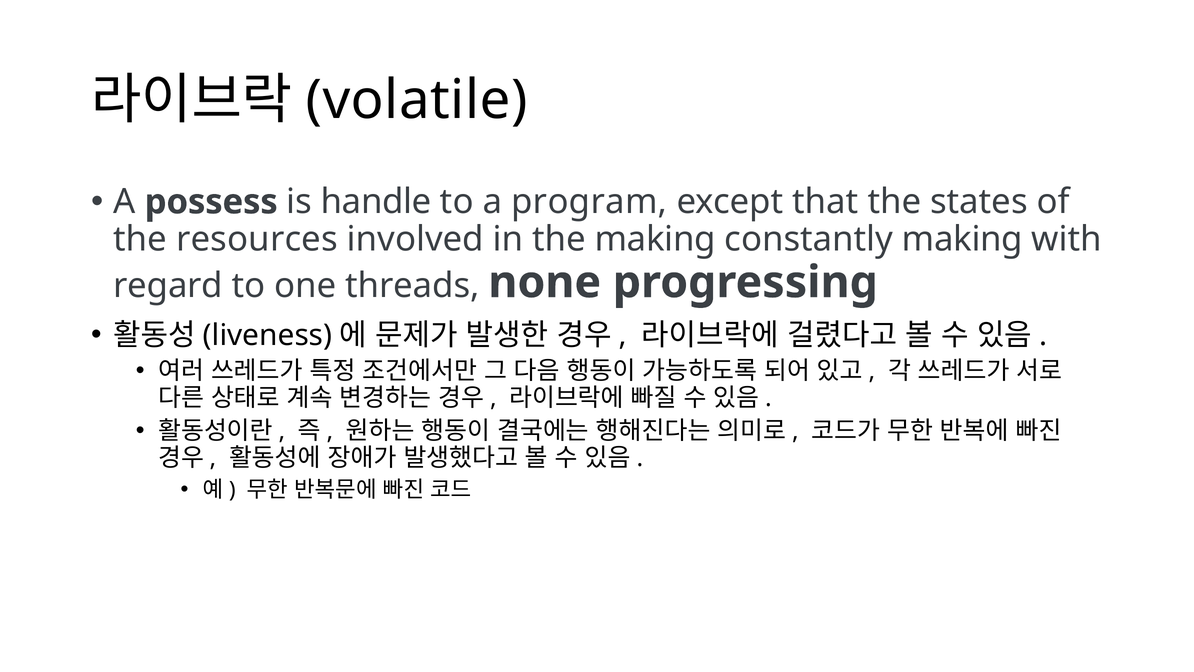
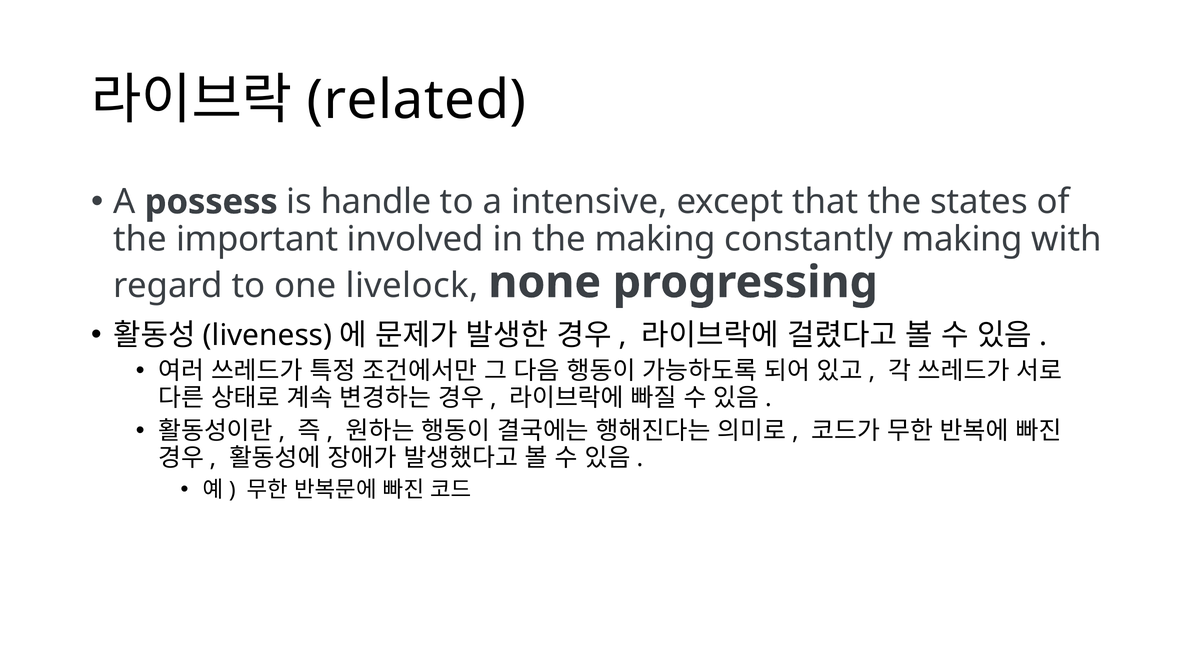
volatile: volatile -> related (417, 100)
program: program -> intensive (589, 202)
resources: resources -> important (257, 239)
threads: threads -> livelock (412, 286)
